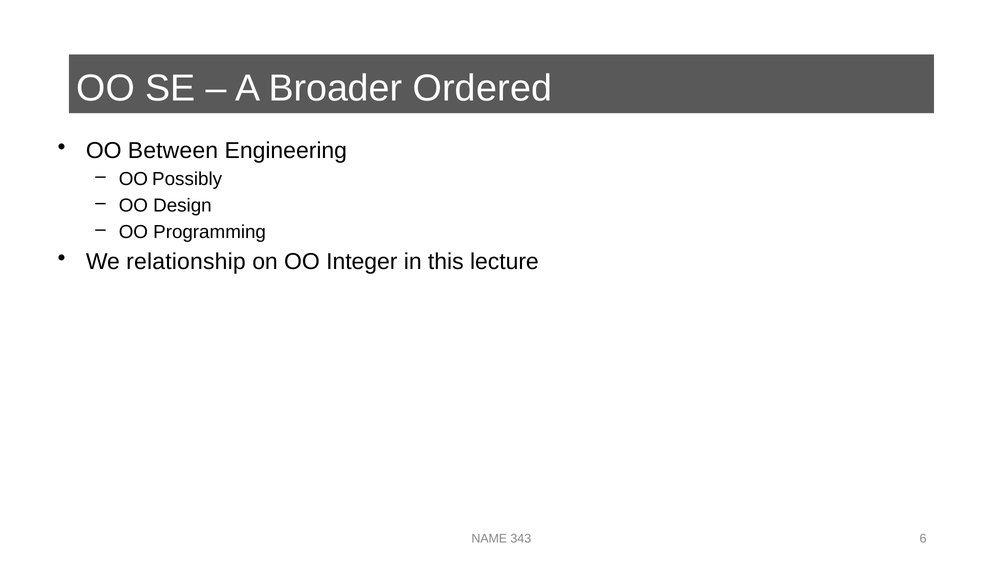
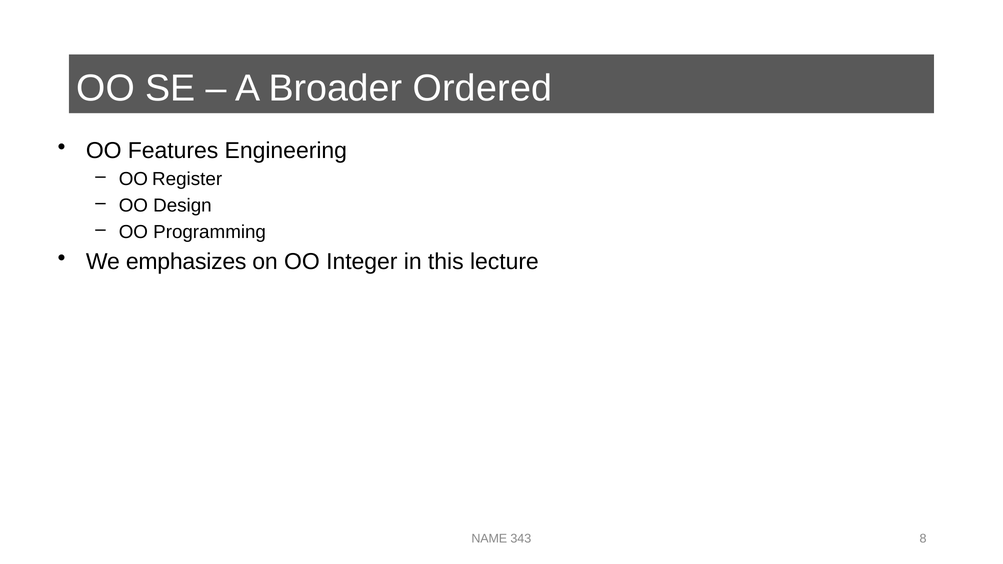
Between: Between -> Features (173, 151)
Possibly: Possibly -> Register (187, 179)
relationship: relationship -> emphasizes (186, 262)
6: 6 -> 8 (923, 539)
